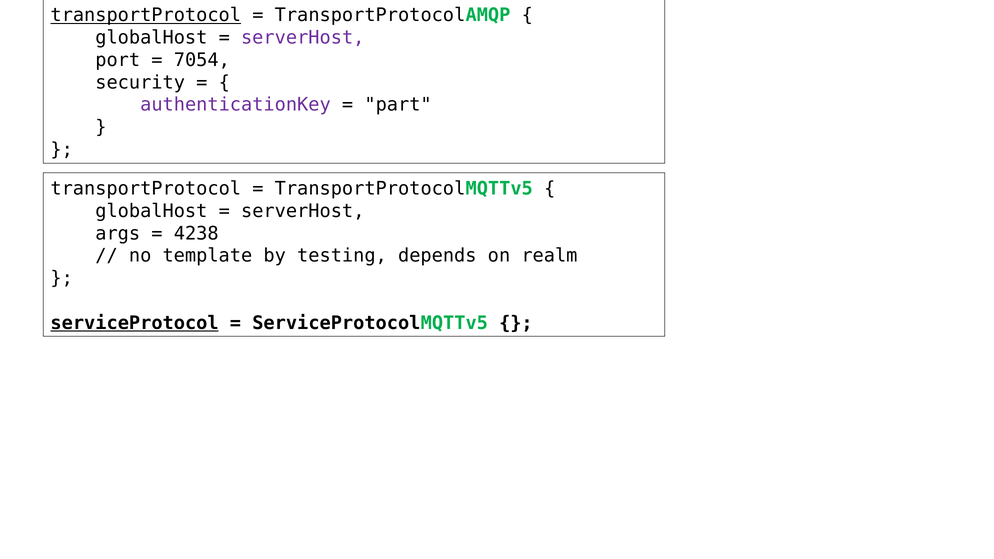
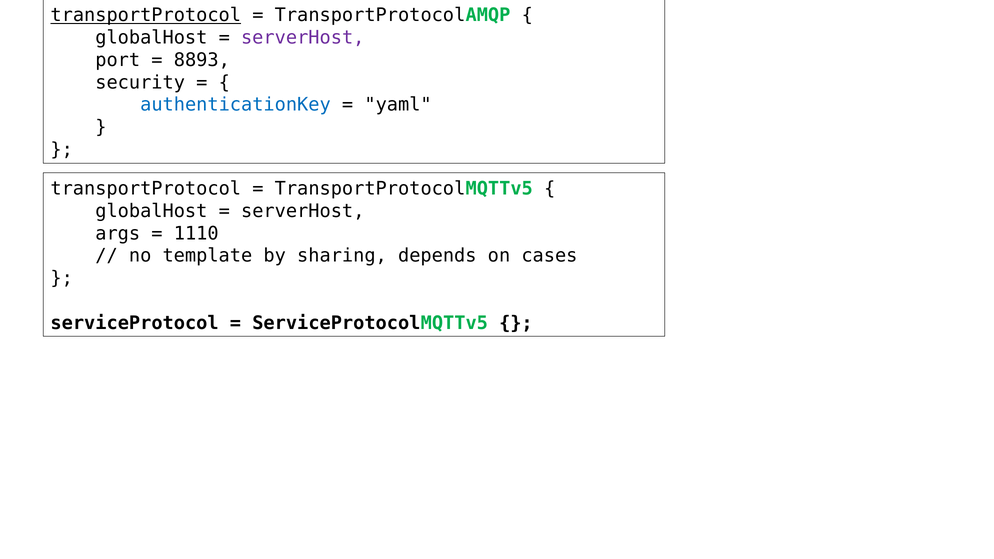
7054: 7054 -> 8893 (202, 60)
authenticationKey colour: purple -> blue (235, 105)
part: part -> yaml (398, 105)
4238: 4238 -> 1110 (196, 234)
testing: testing -> sharing (342, 256)
realm: realm -> cases (549, 256)
serviceProtocol underline: present -> none (135, 323)
